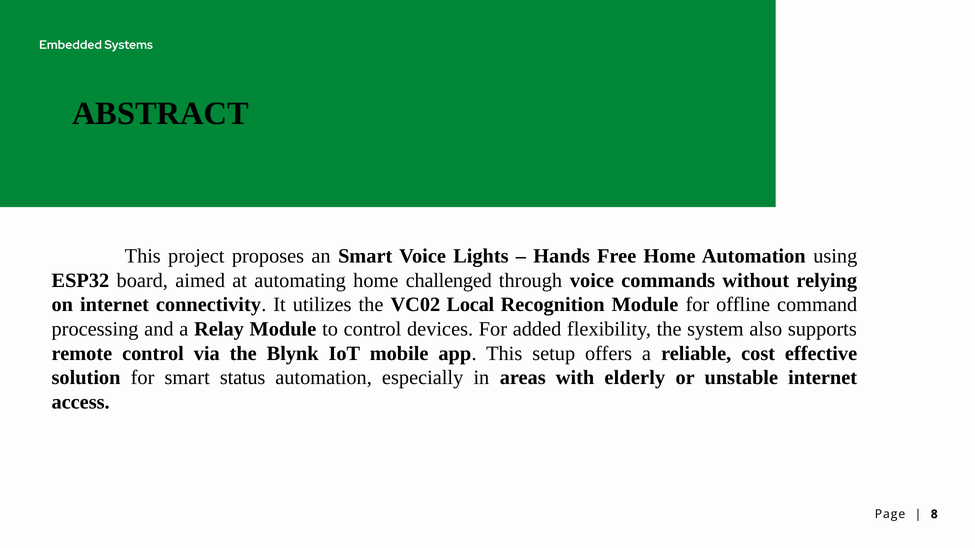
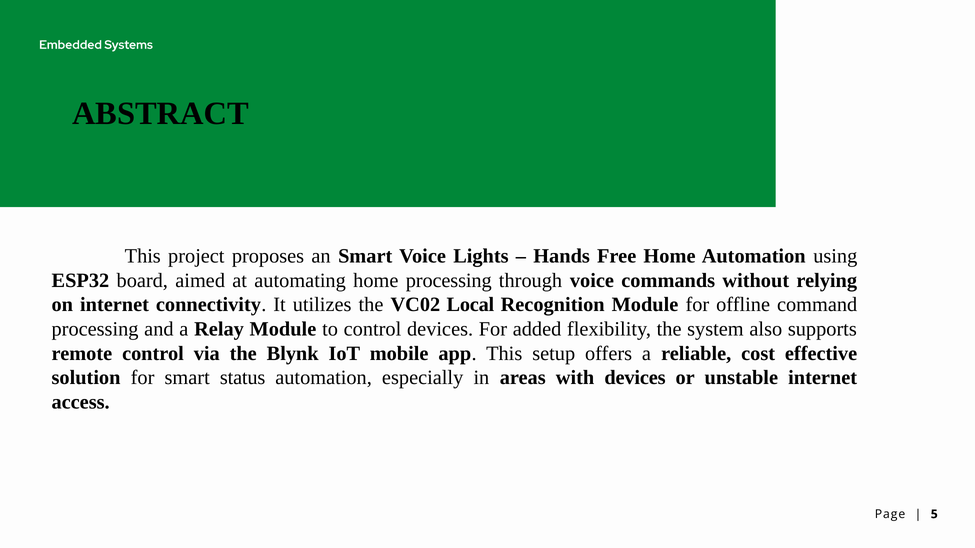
home challenged: challenged -> processing (449, 281)
with elderly: elderly -> devices (635, 378)
8: 8 -> 5 (934, 515)
